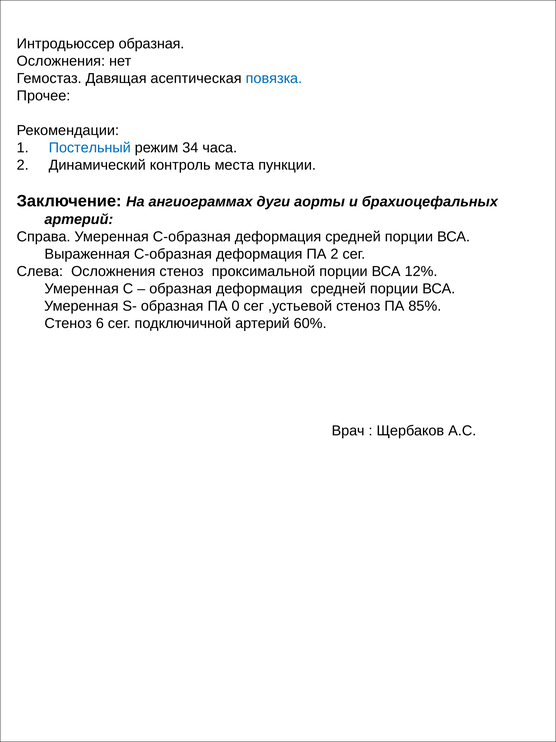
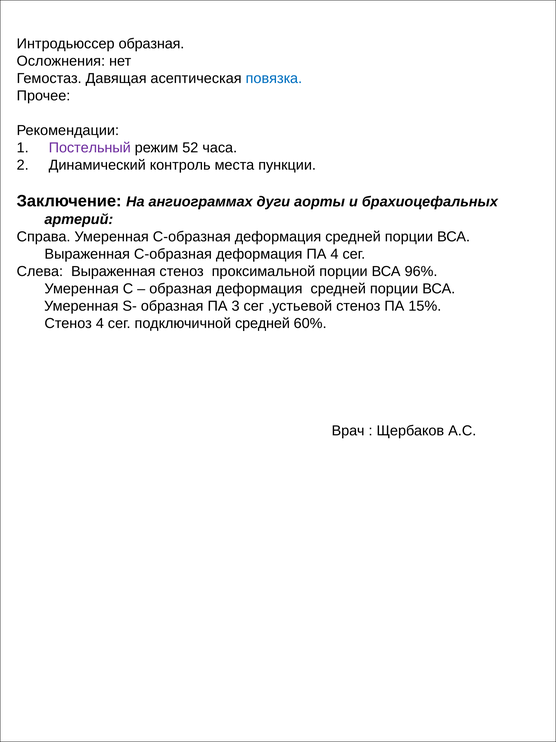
Постельный colour: blue -> purple (90, 148)
34: 34 -> 52 (190, 148)
ПА 2: 2 -> 4 (334, 254)
Слева Осложнения: Осложнения -> Выраженная (113, 271)
12%: 12% -> 96% (421, 271)
0: 0 -> 3 (236, 306)
85%: 85% -> 15% (425, 306)
Стеноз 6: 6 -> 4 (100, 323)
подключичной артерий: артерий -> средней (262, 323)
